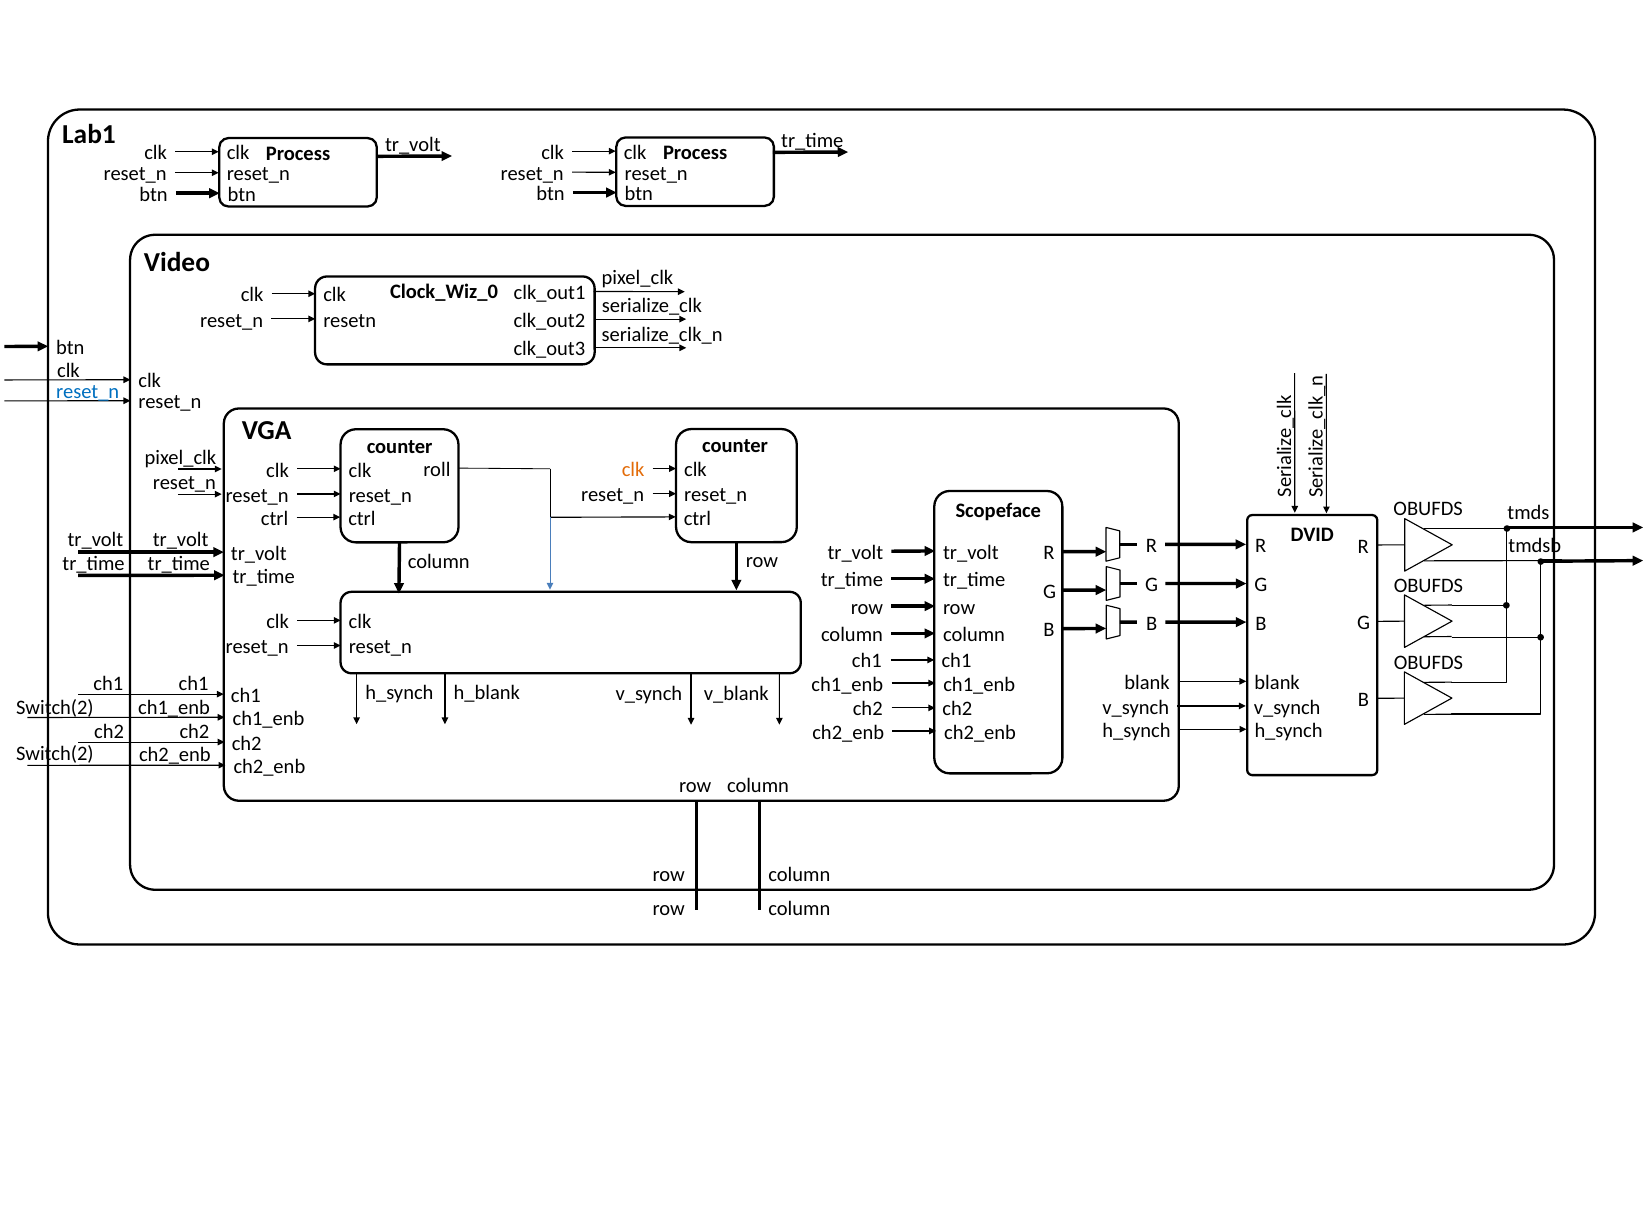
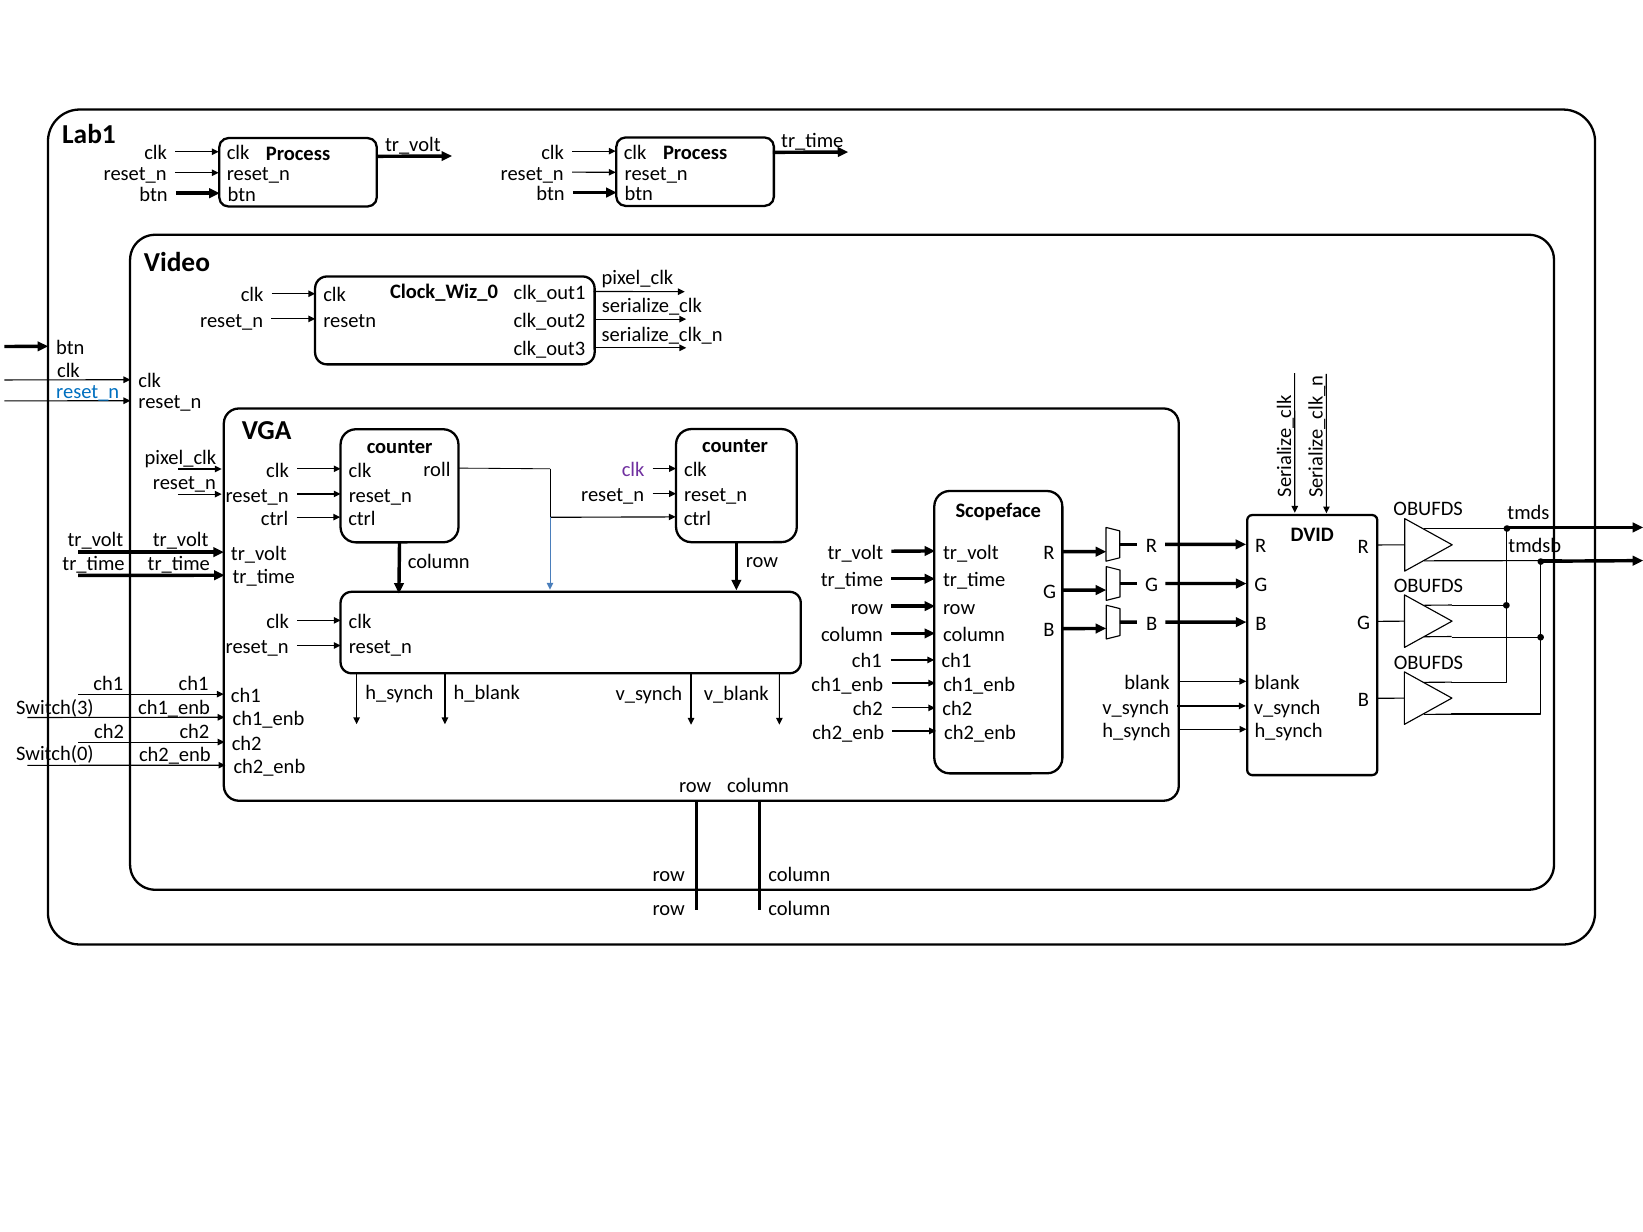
clk colour: orange -> purple (633, 470)
Switch(2: Switch(2 -> Switch(3 (55, 707)
Switch(2: Switch(2 -> Switch(0 (55, 754)
